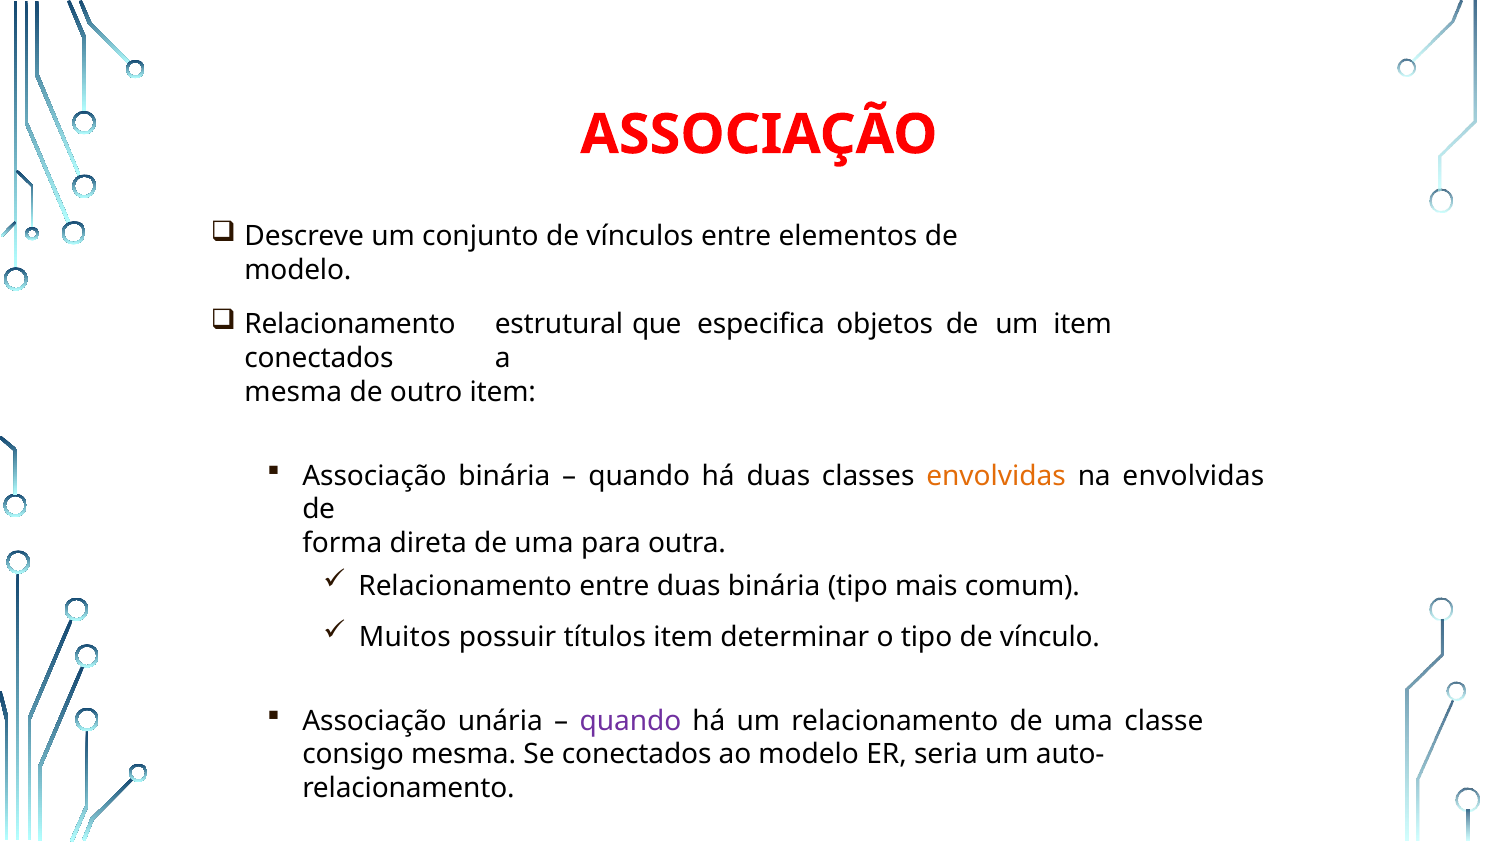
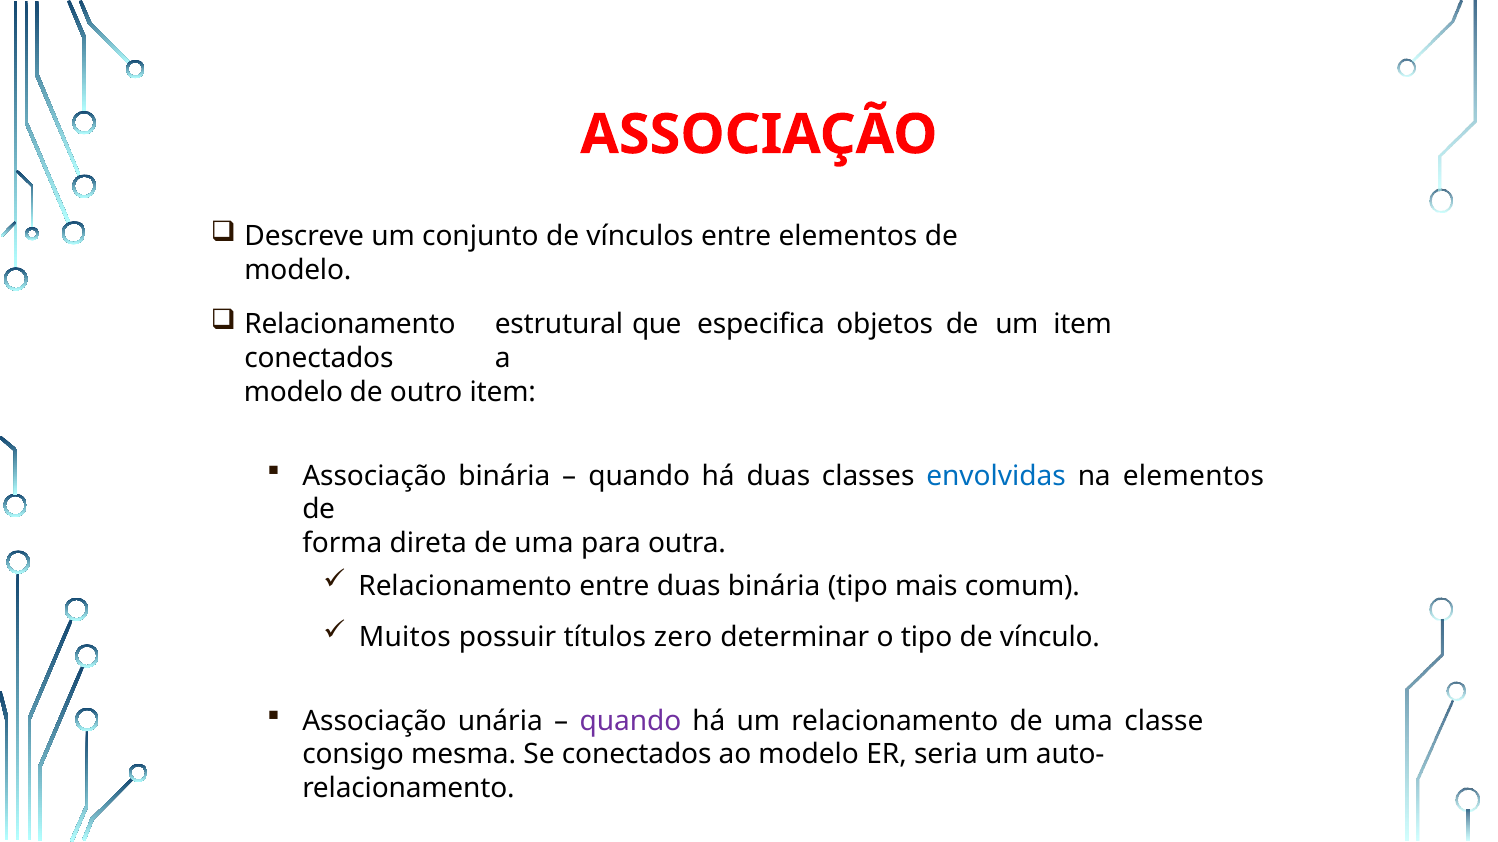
mesma: mesma -> modelo (294, 392)
envolvidas colour: orange -> blue (996, 476)
na envolvidas: envolvidas -> elementos (1193, 476)
títulos item: item -> zero (683, 637)
